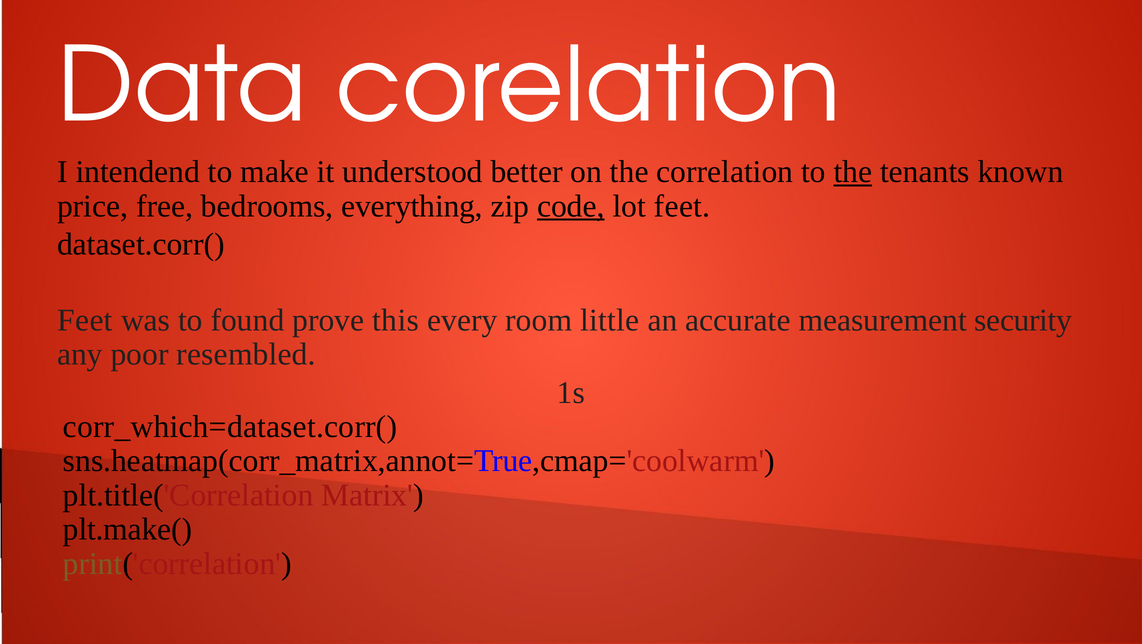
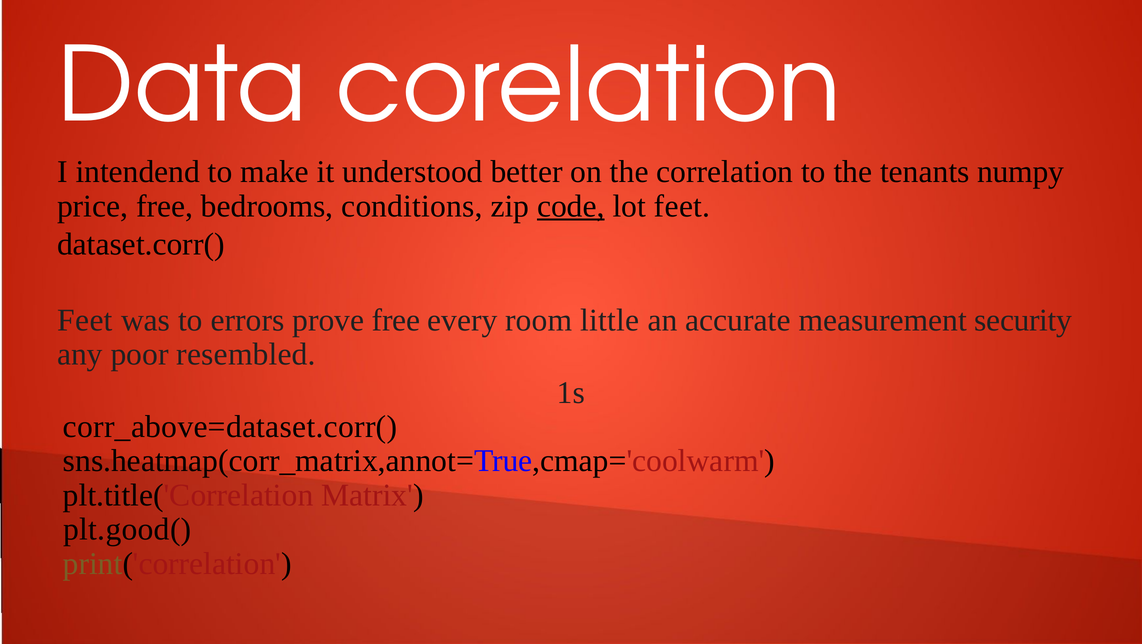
the underline: present -> none (853, 172)
known: known -> numpy (1021, 172)
everything: everything -> conditions (412, 206)
found: found -> errors (248, 320)
prove this: this -> free (396, 320)
corr_which=dataset.corr(: corr_which=dataset.corr( -> corr_above=dataset.corr( (230, 427)
plt.make(: plt.make( -> plt.good( (127, 529)
